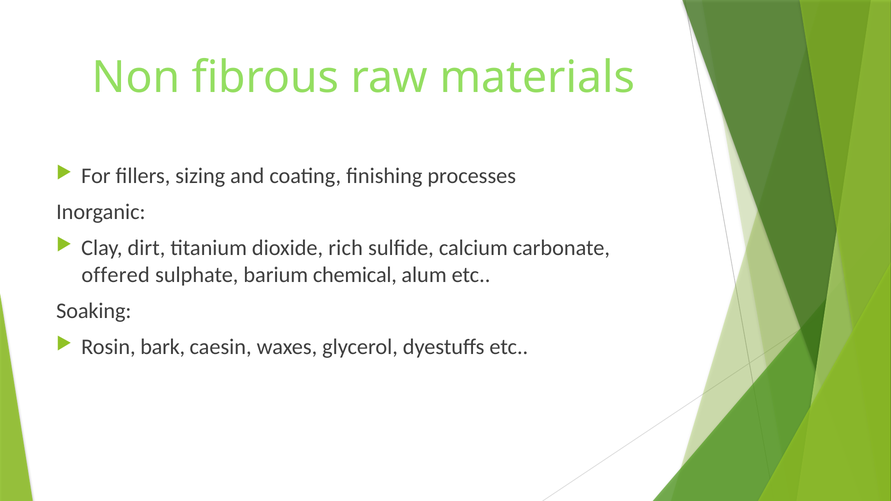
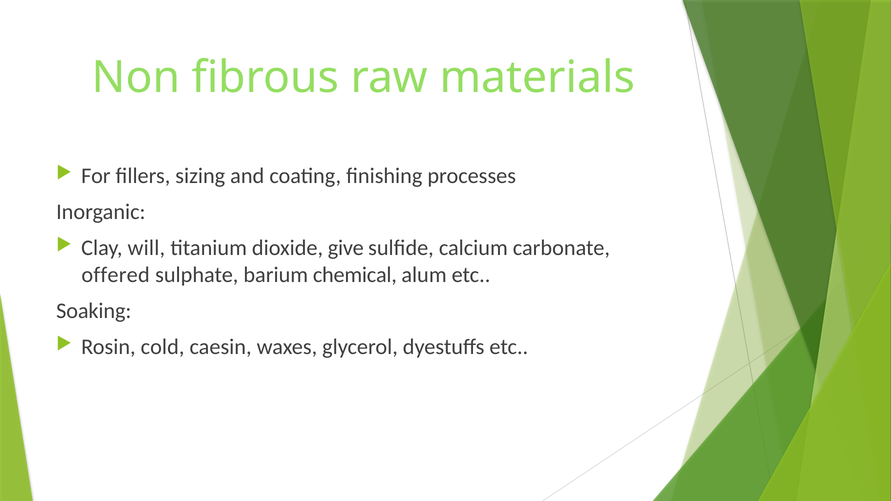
dirt: dirt -> will (146, 248)
rich: rich -> give (346, 248)
bark: bark -> cold (163, 347)
